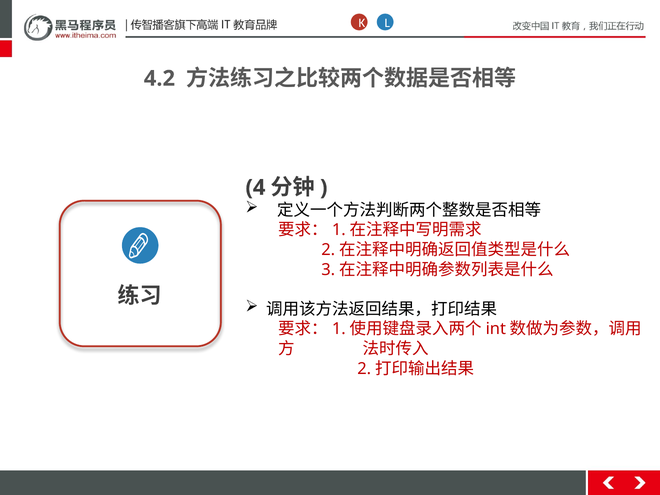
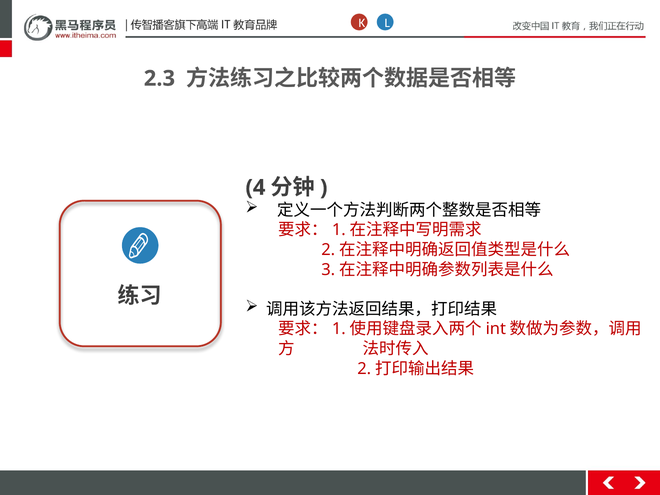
4.2: 4.2 -> 2.3 (159, 78)
